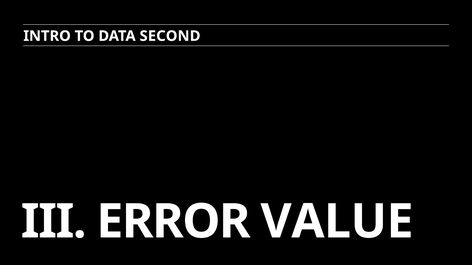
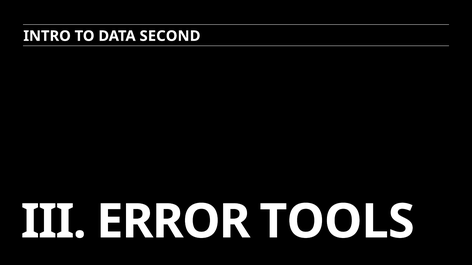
VALUE: VALUE -> TOOLS (337, 222)
